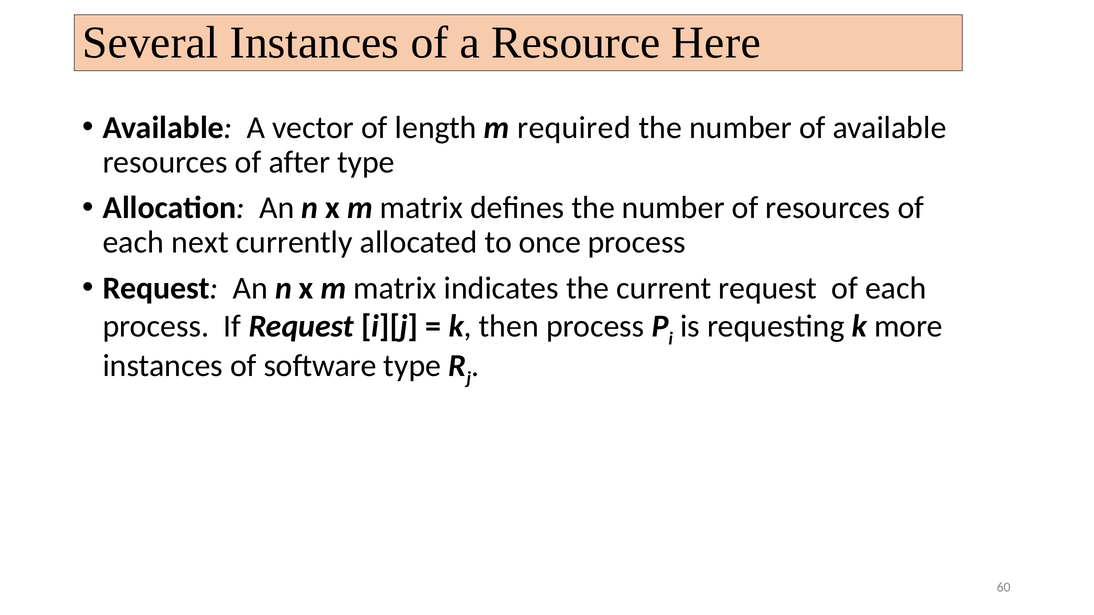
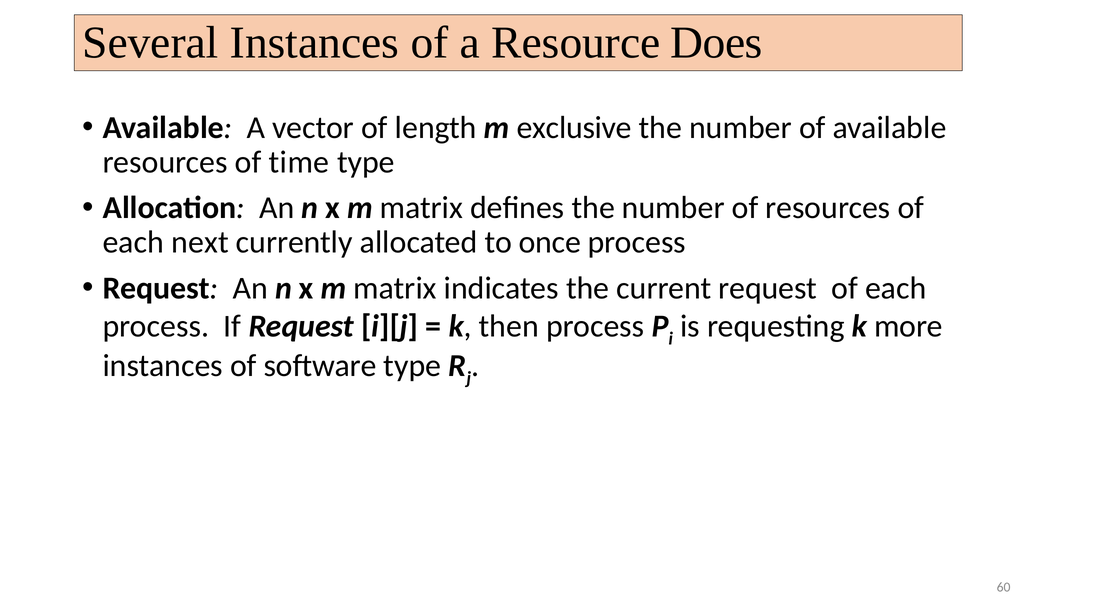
Here: Here -> Does (716, 43)
required: required -> exclusive (574, 128)
after: after -> time (299, 162)
